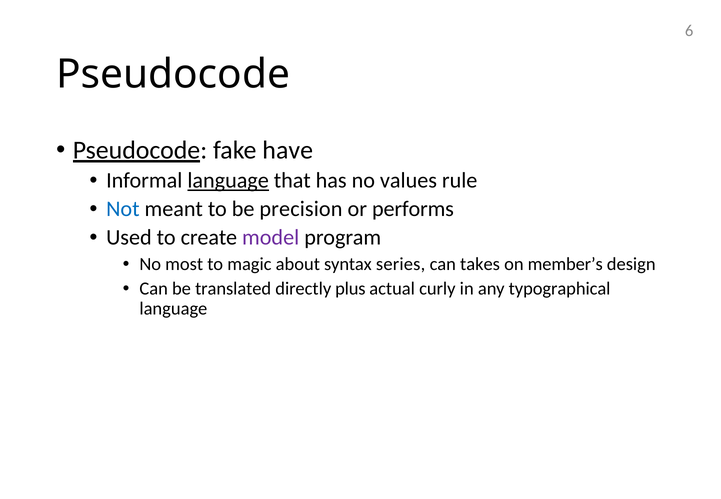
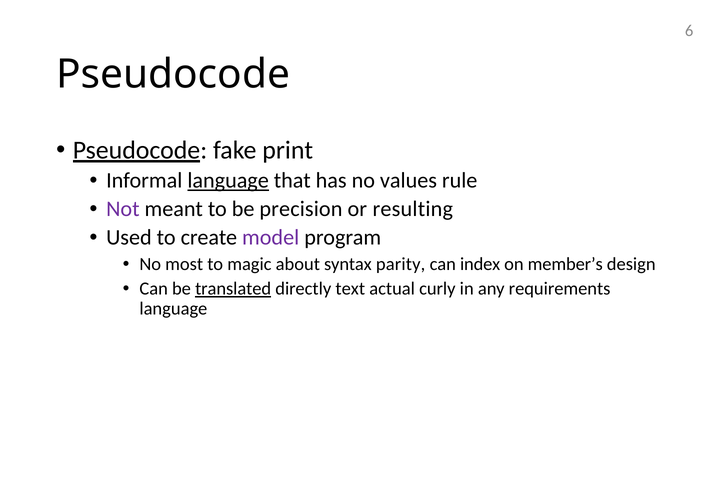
have: have -> print (288, 150)
Not colour: blue -> purple (123, 209)
performs: performs -> resulting (413, 209)
series: series -> parity (401, 264)
takes: takes -> index (480, 264)
translated underline: none -> present (233, 289)
plus: plus -> text (350, 289)
typographical: typographical -> requirements (560, 289)
